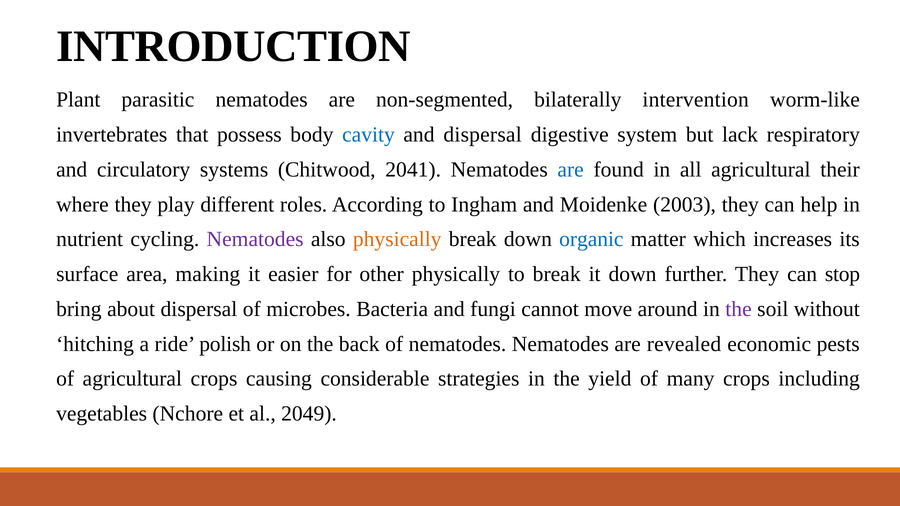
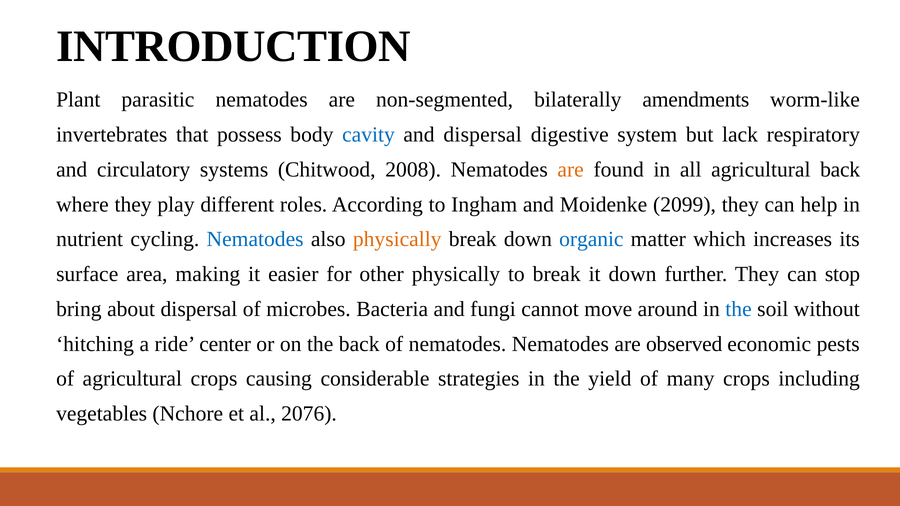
intervention: intervention -> amendments (696, 100)
2041: 2041 -> 2008 (413, 170)
are colour: blue -> orange (571, 170)
agricultural their: their -> back (840, 170)
2003: 2003 -> 2099 (685, 205)
Nematodes colour: purple -> blue (255, 239)
the colour: purple -> blue (739, 309)
polish: polish -> center (225, 344)
revealed: revealed -> observed (684, 344)
2049: 2049 -> 2076 (309, 414)
